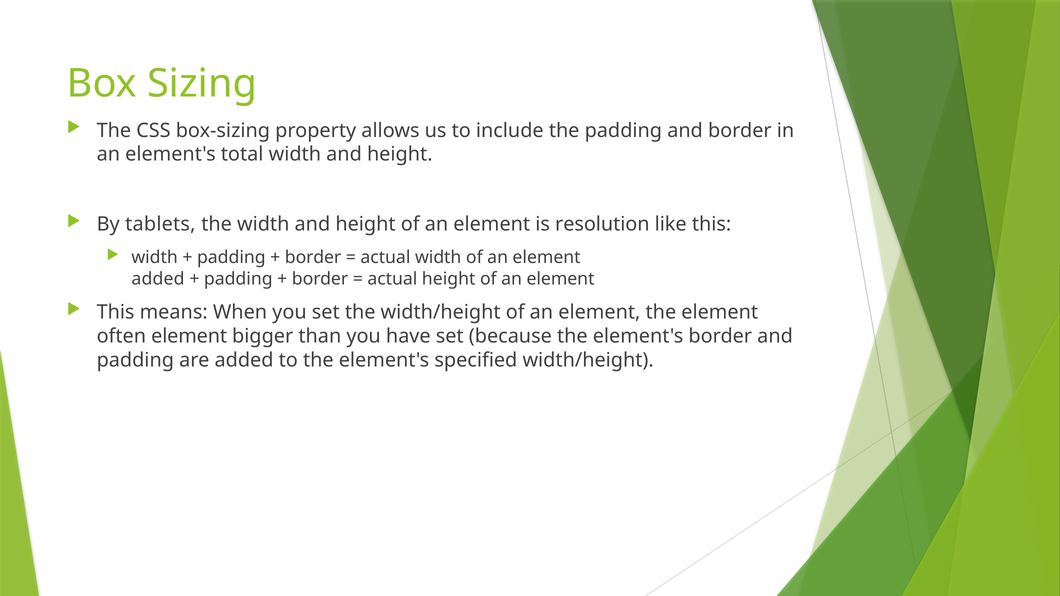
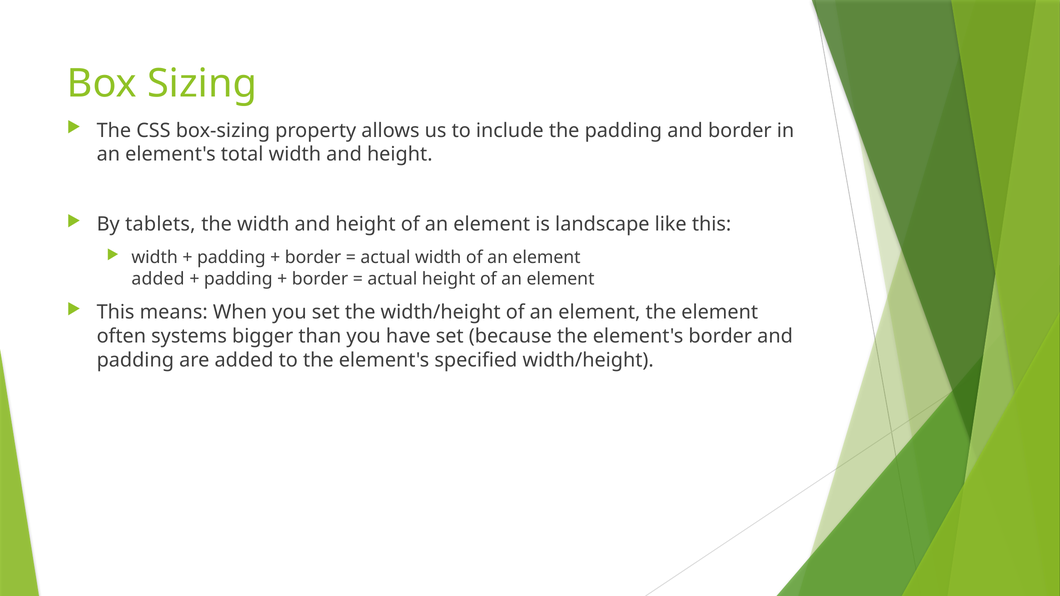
resolution: resolution -> landscape (602, 224)
often element: element -> systems (189, 336)
